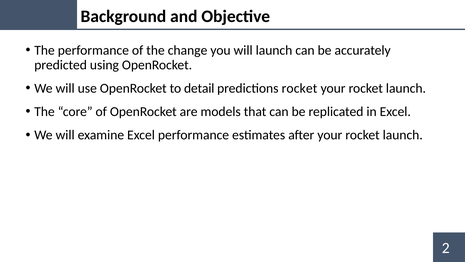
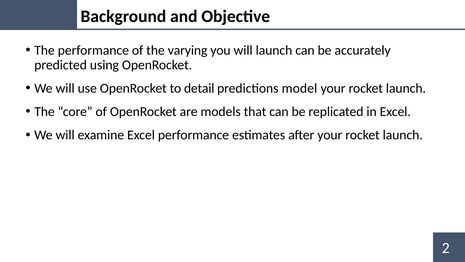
change: change -> varying (188, 50)
predictions rocket: rocket -> model (299, 88)
